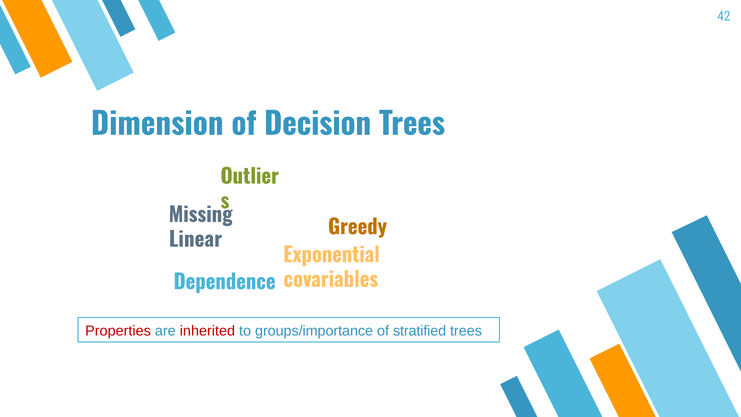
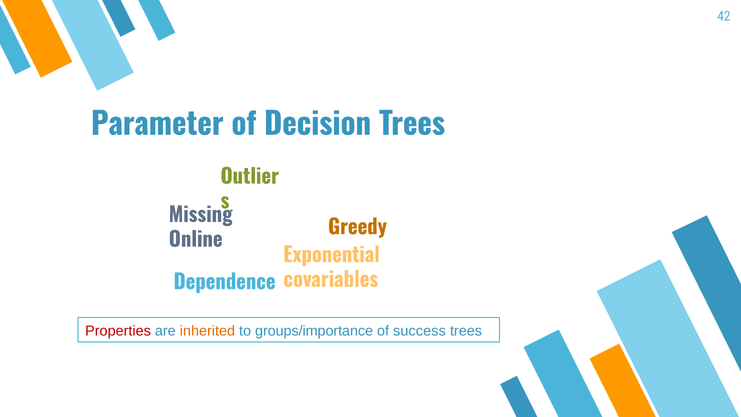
Dimension: Dimension -> Parameter (157, 125)
Linear: Linear -> Online (196, 240)
inherited colour: red -> orange (207, 331)
stratified: stratified -> success (419, 331)
